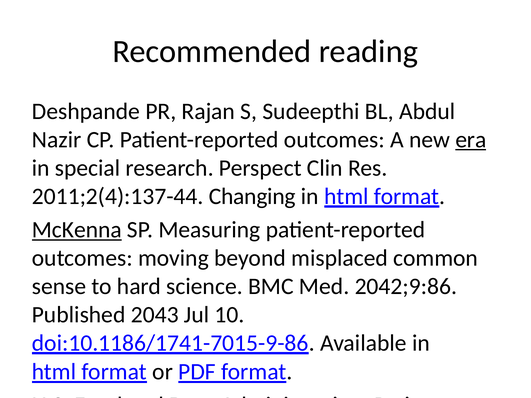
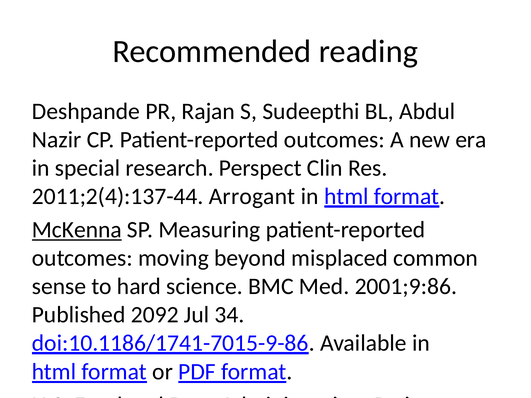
era underline: present -> none (471, 140)
2011;2(4):137-44 Changing: Changing -> Arrogant (252, 196)
2042;9:86: 2042;9:86 -> 2001;9:86 (406, 287)
2043: 2043 -> 2092 (155, 315)
10: 10 -> 34 (230, 315)
